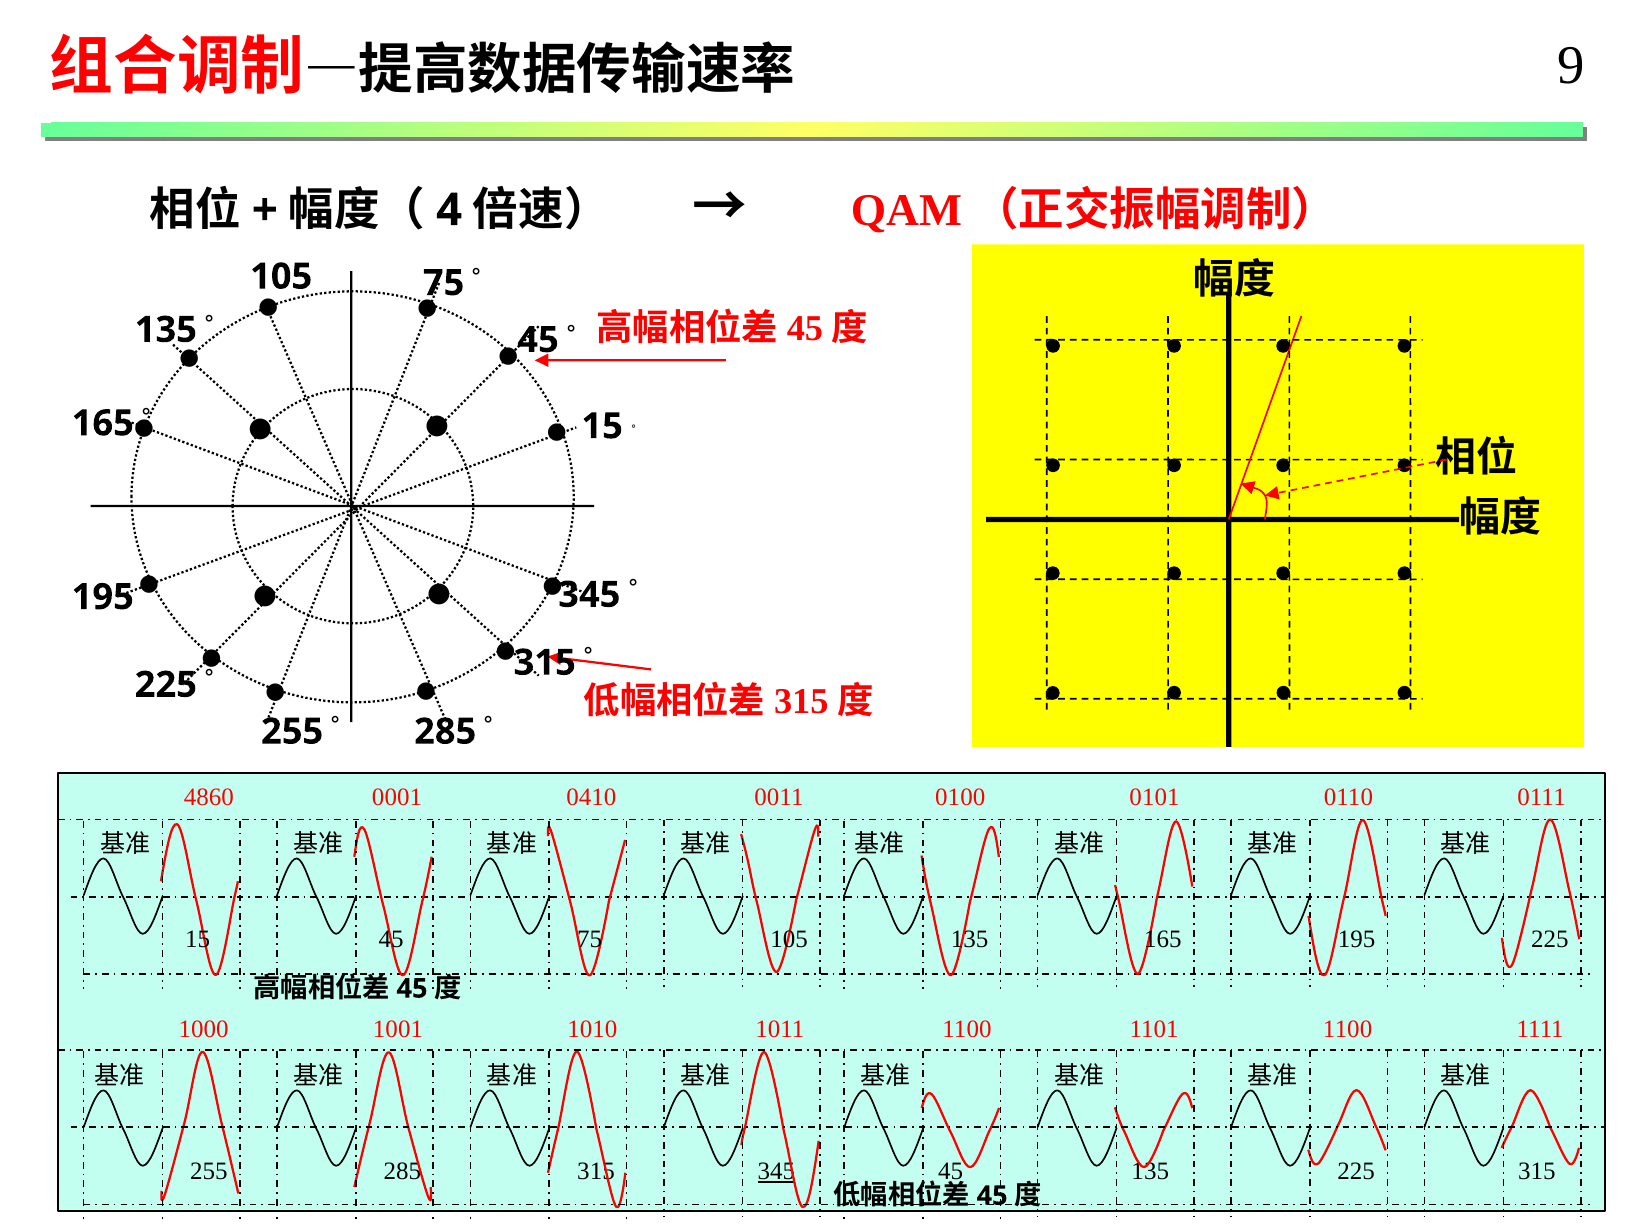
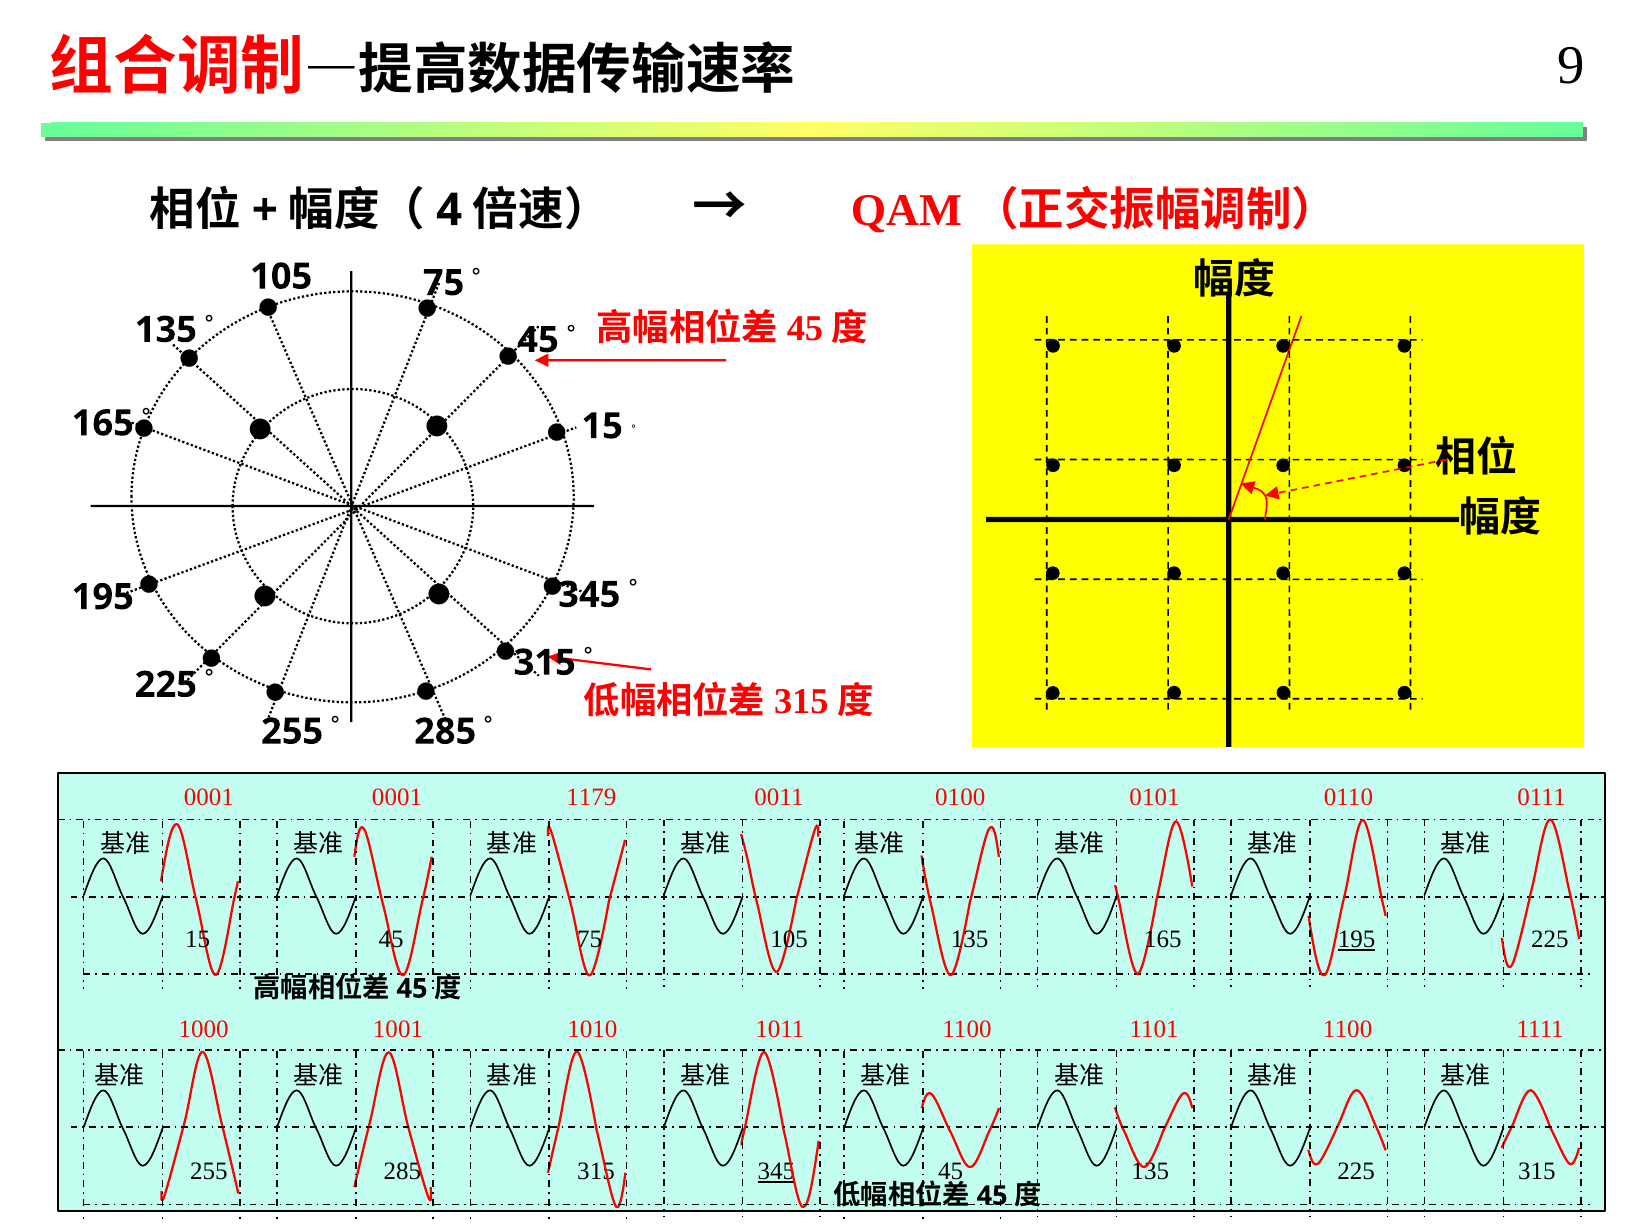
4860: 4860 -> 0001 (209, 798)
0410: 0410 -> 1179 (591, 798)
195 underline: none -> present (1357, 940)
